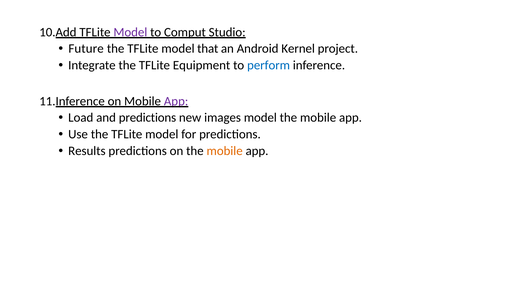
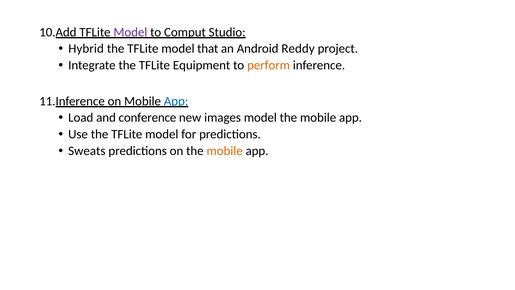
Future: Future -> Hybrid (86, 49)
Kernel: Kernel -> Reddy (298, 49)
perform colour: blue -> orange (269, 65)
App colour: purple -> blue (176, 101)
and predictions: predictions -> conference (147, 118)
Results: Results -> Sweats (87, 151)
